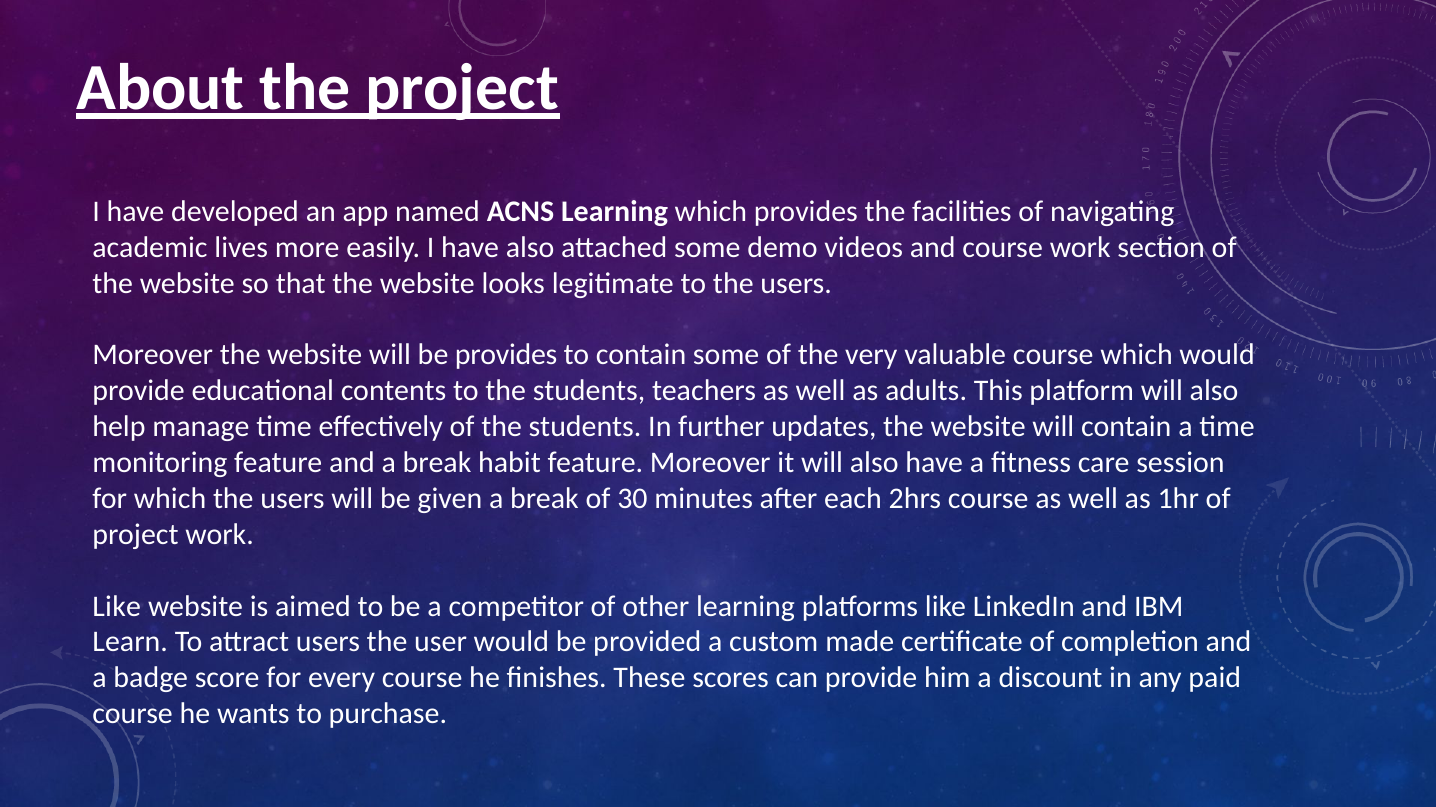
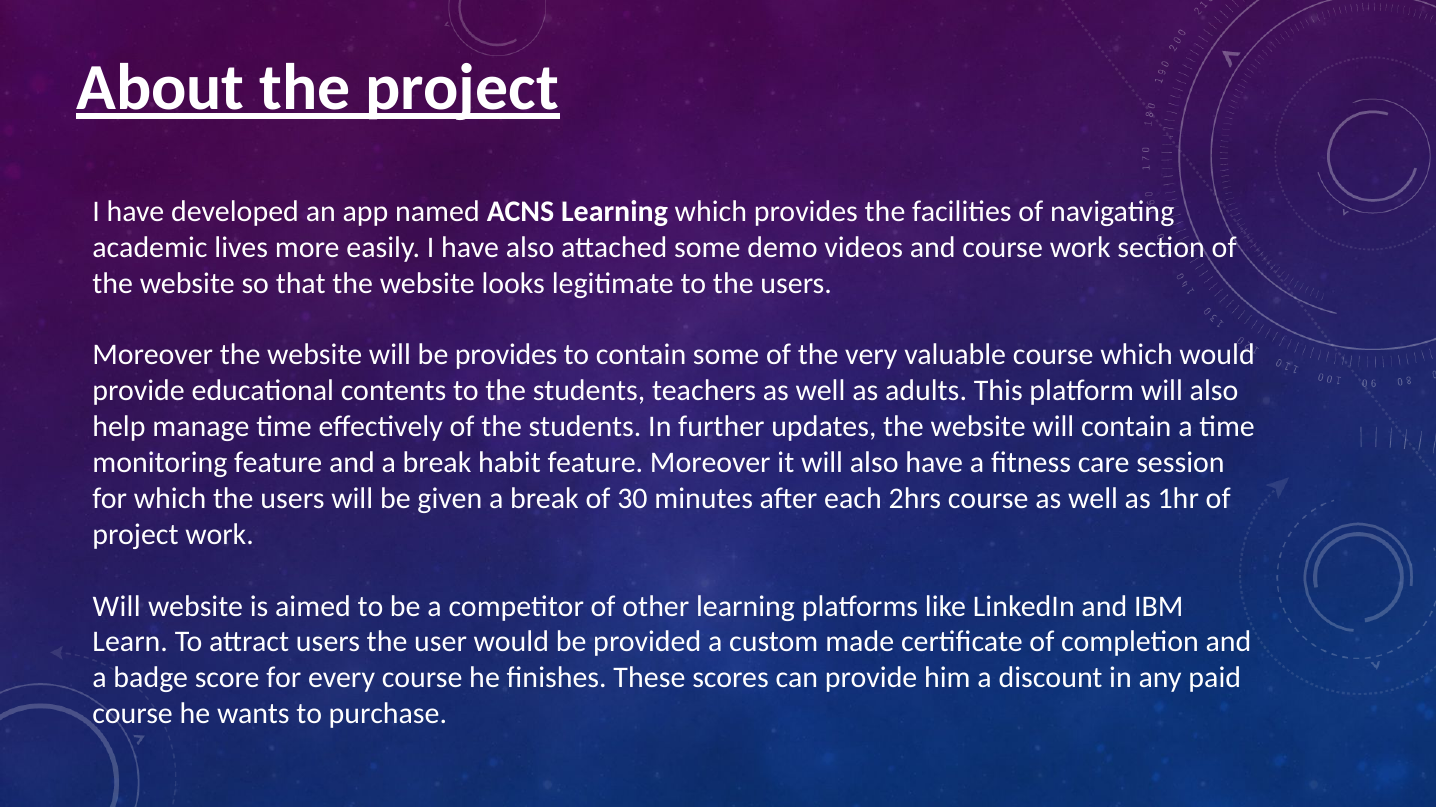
Like: Like -> Will (117, 607)
